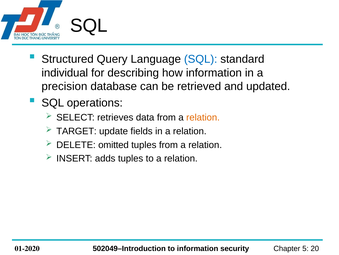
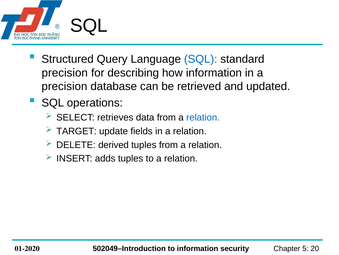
individual: individual -> precision (65, 73)
relation colour: orange -> blue (203, 117)
omitted: omitted -> derived (113, 144)
